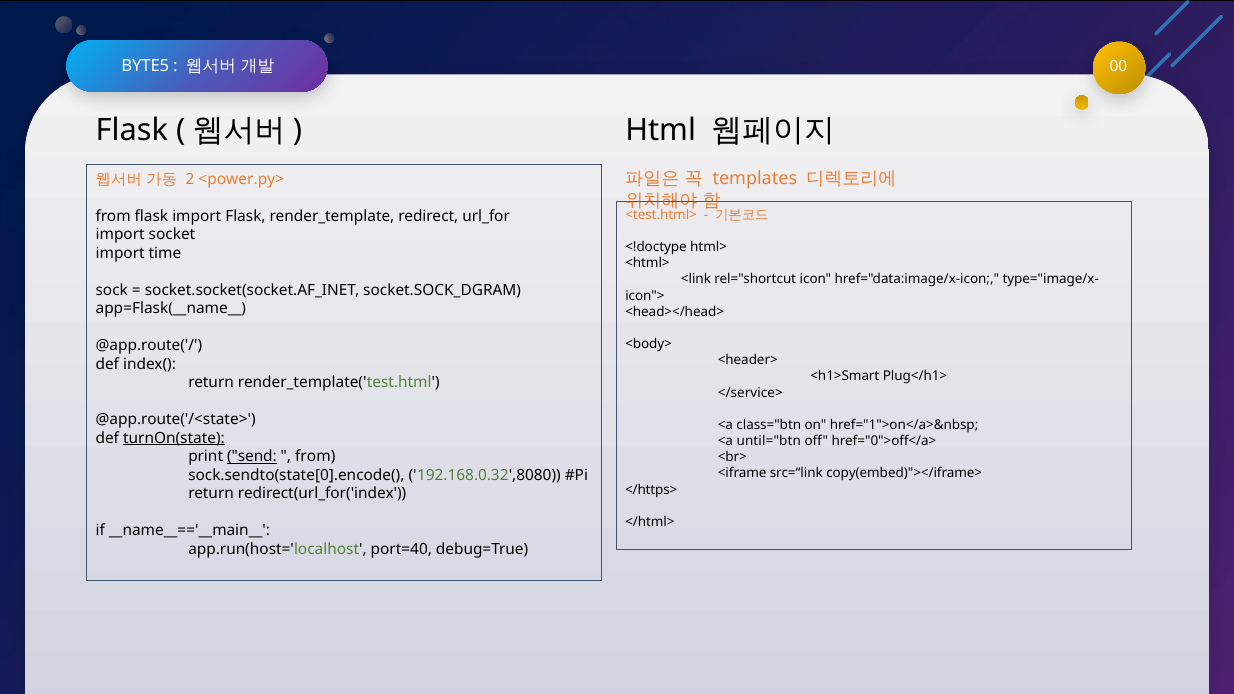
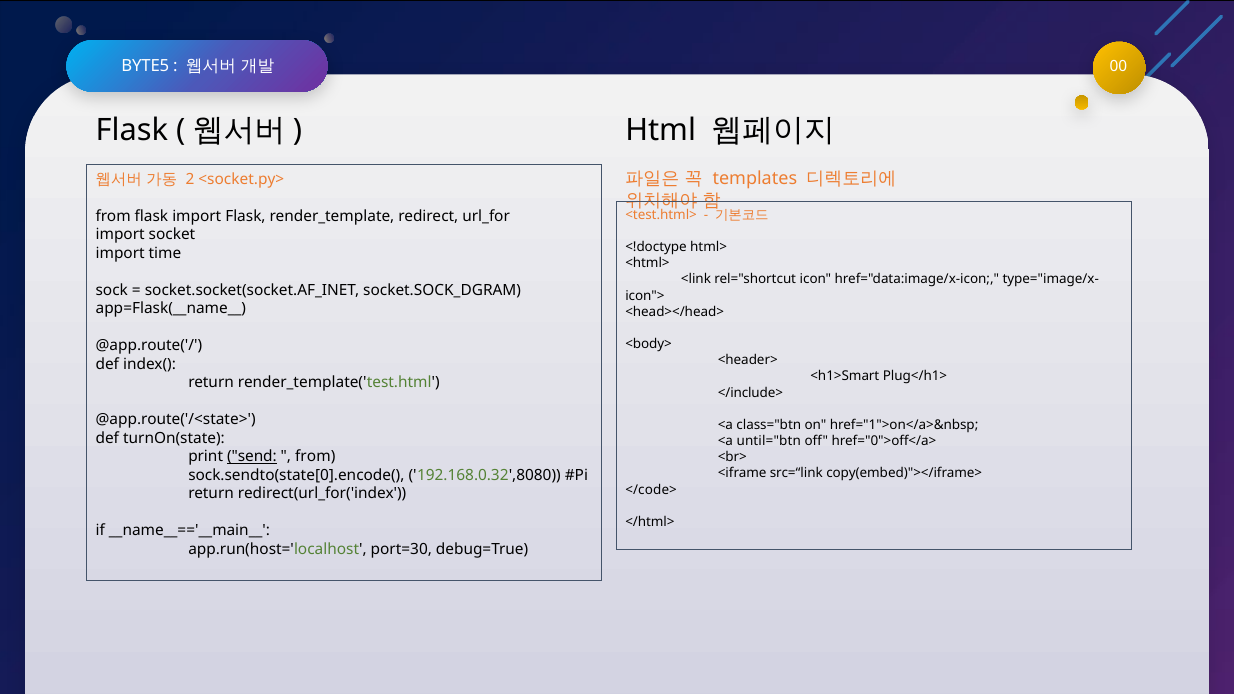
<power.py>: <power.py> -> <socket.py> (241, 179)
</service>: </service> -> </include> (750, 393)
turnOn(state underline: present -> none (174, 438)
</https>: </https> -> </code> (651, 490)
port=40: port=40 -> port=30 (401, 549)
